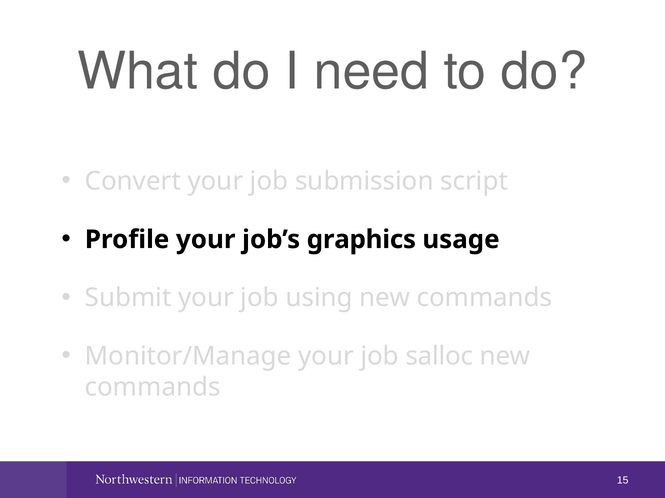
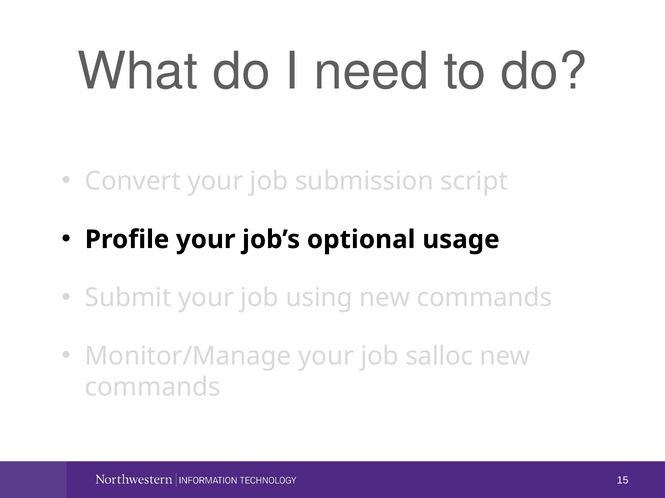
graphics: graphics -> optional (361, 240)
